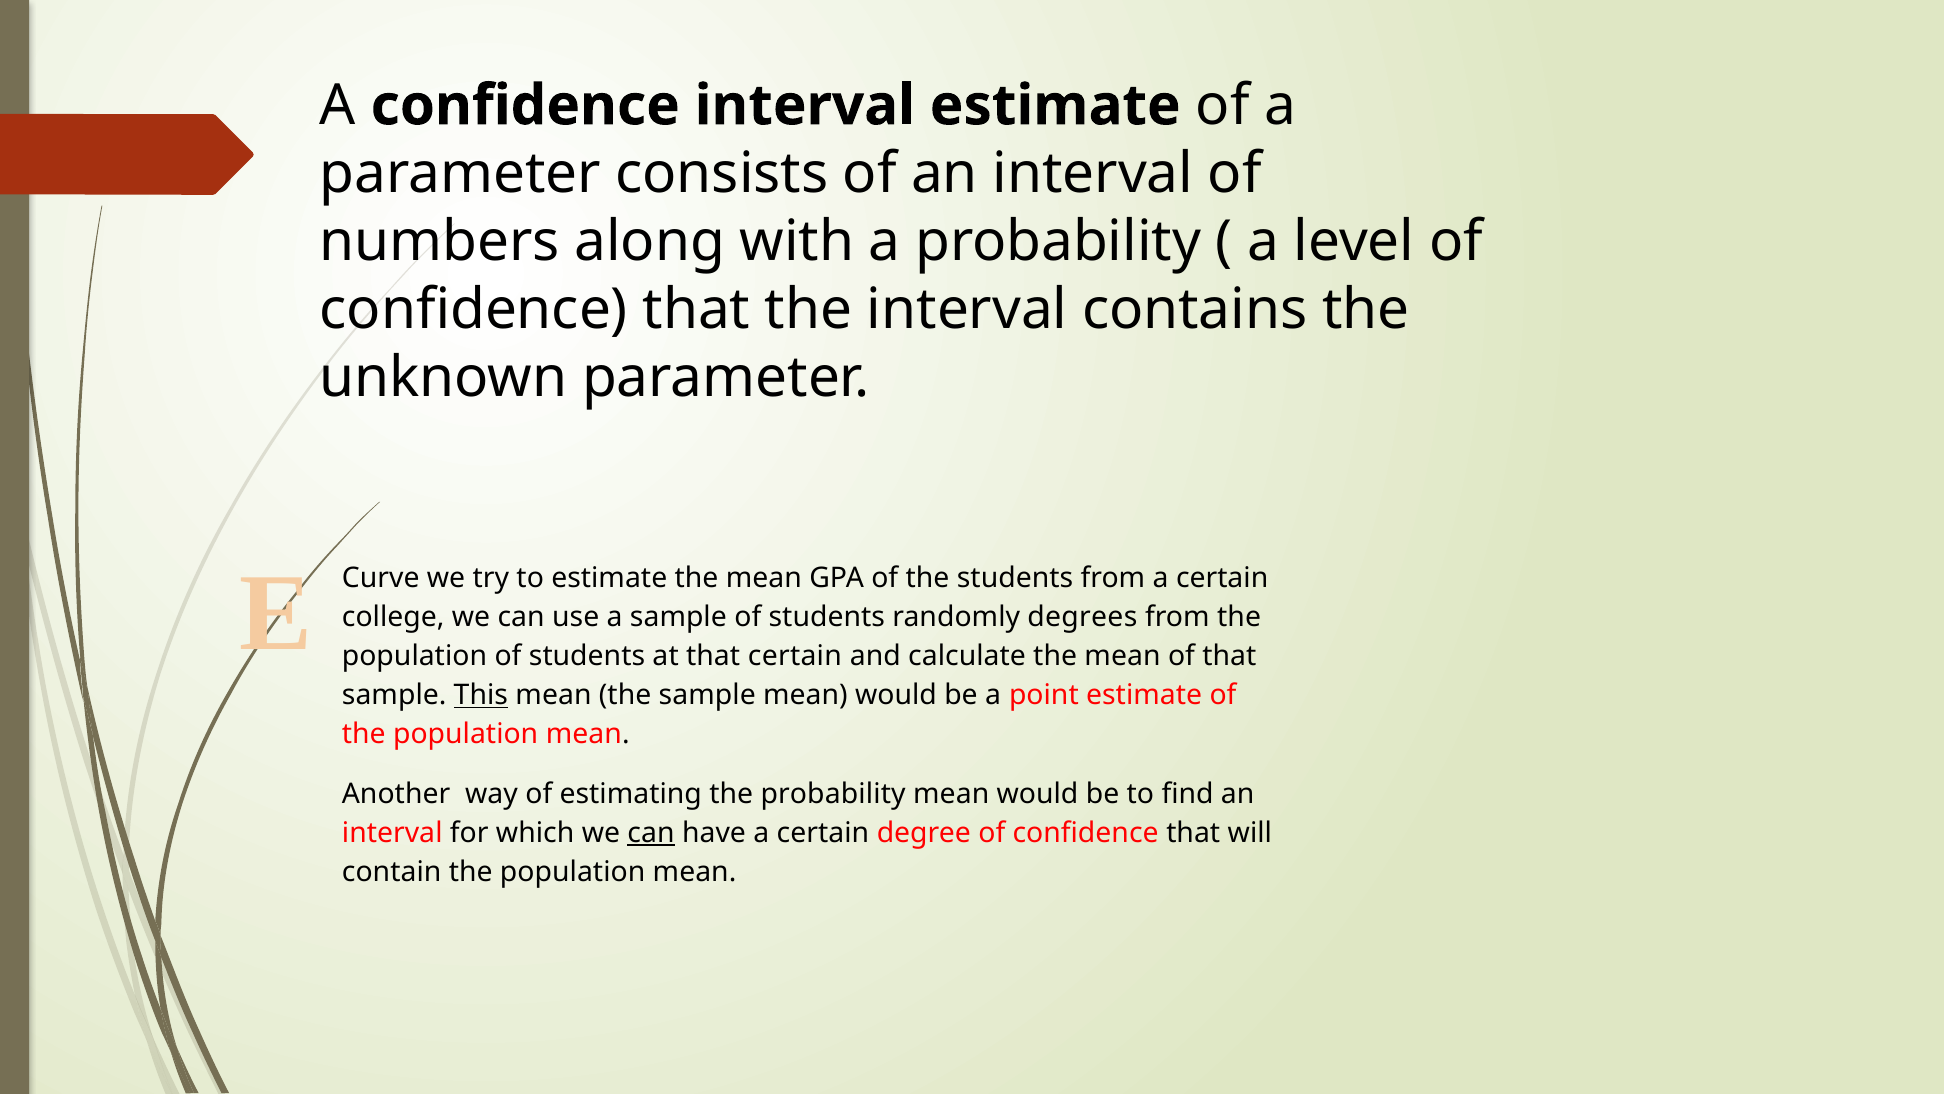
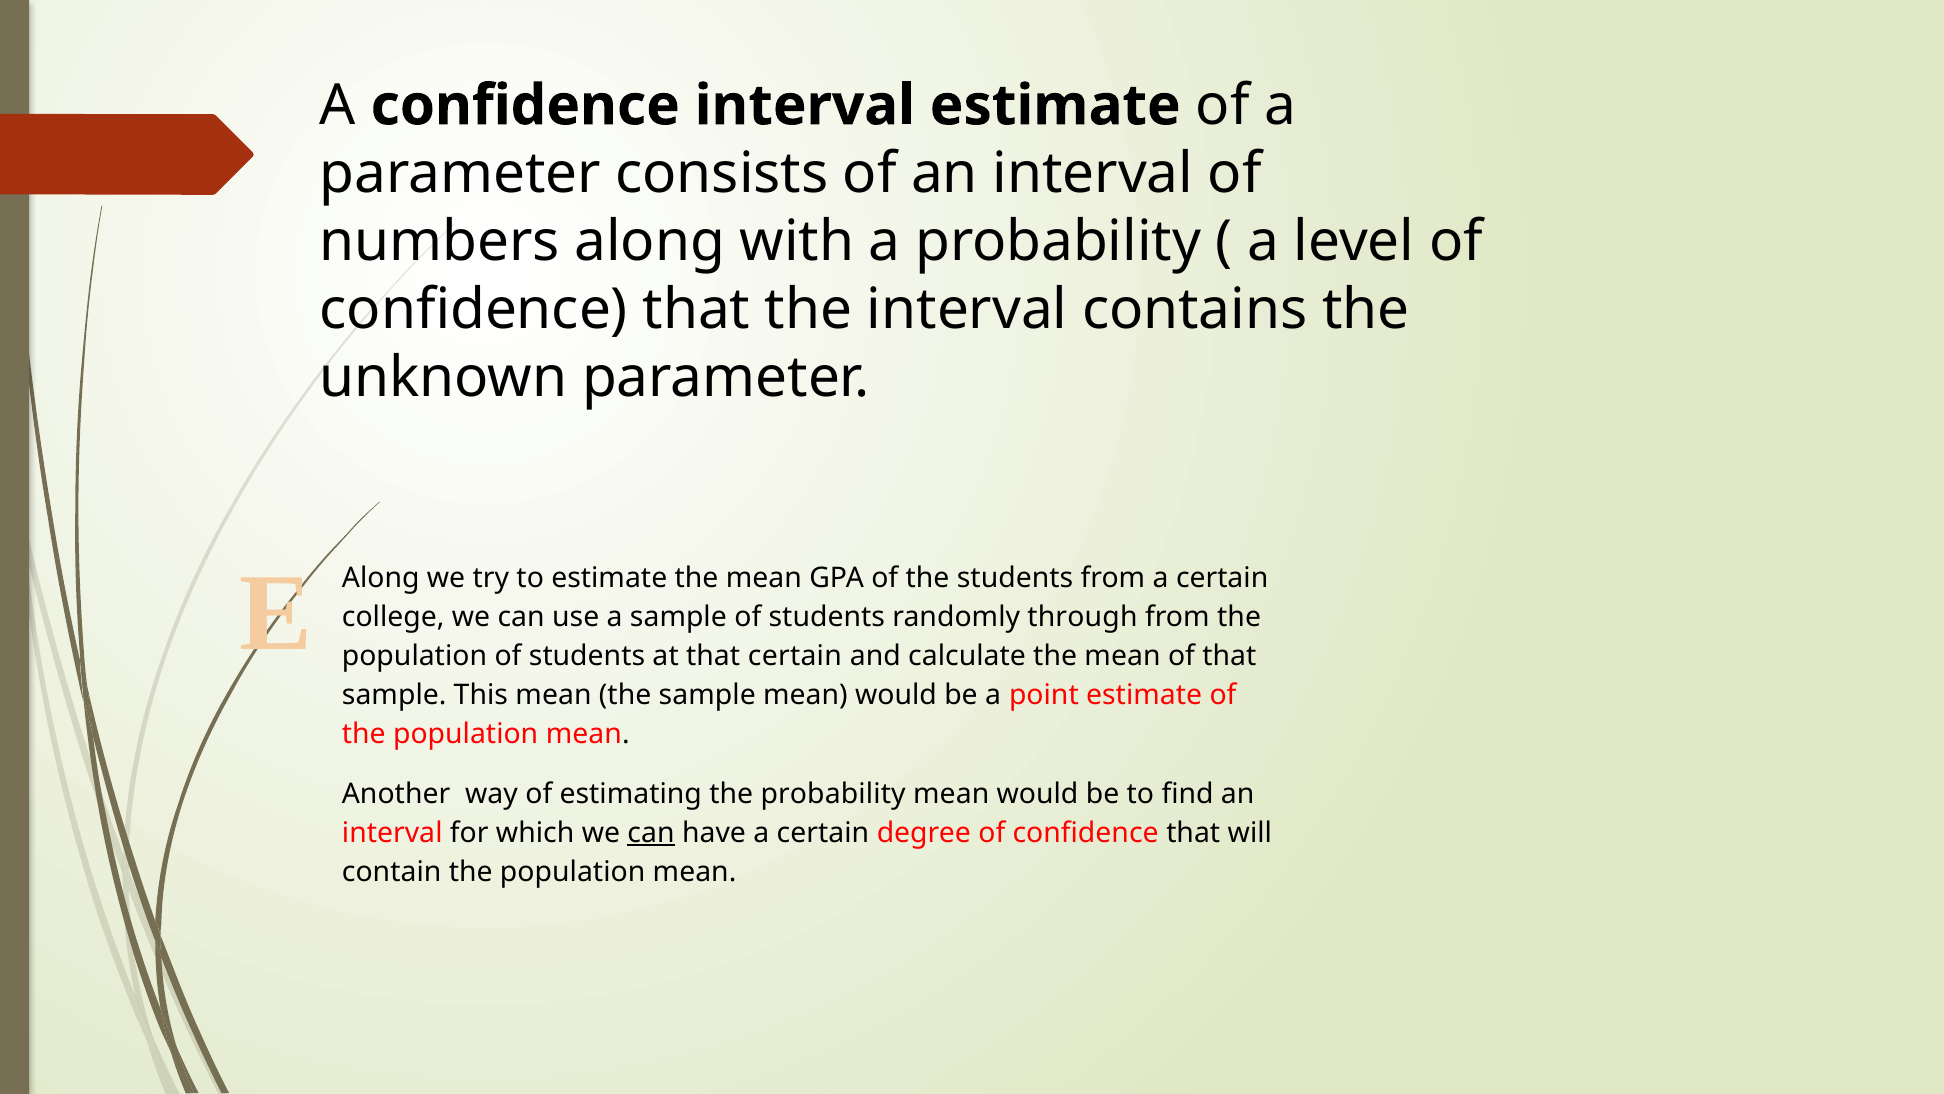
Curve: Curve -> Along (381, 578)
degrees: degrees -> through (1082, 617)
This underline: present -> none (481, 695)
